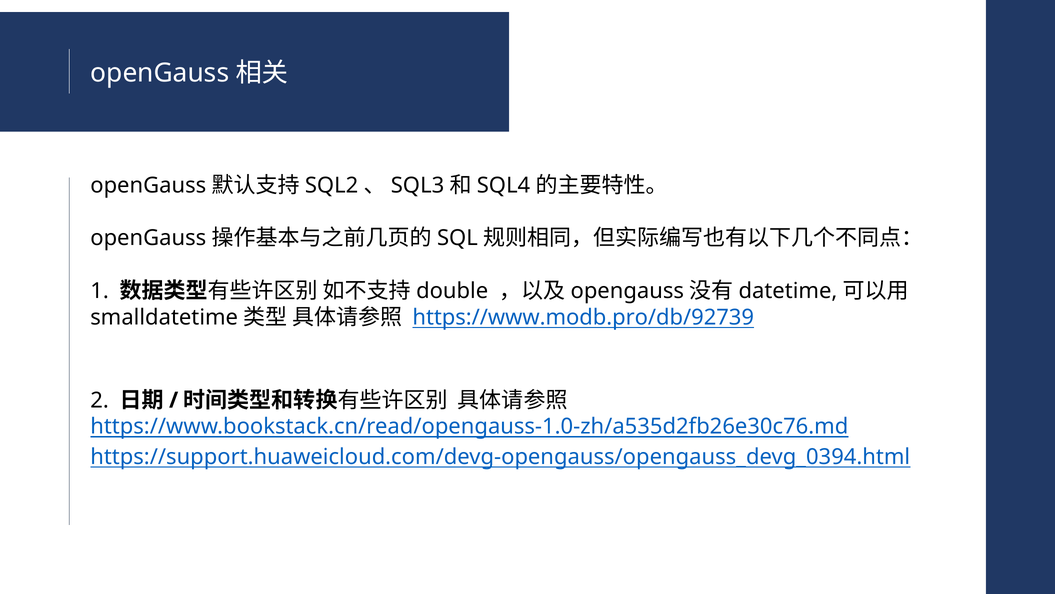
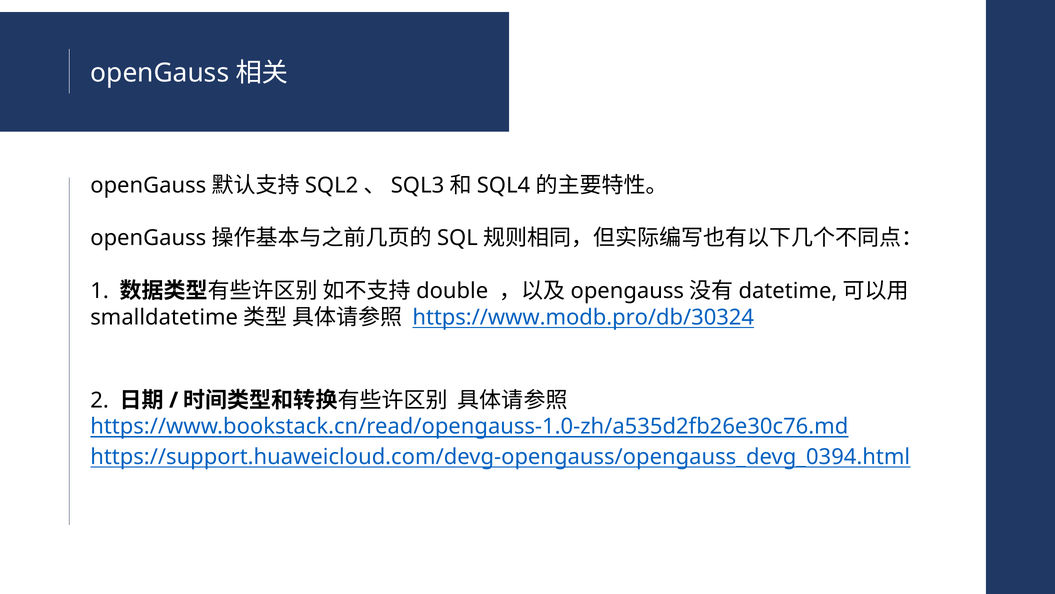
https://www.modb.pro/db/92739: https://www.modb.pro/db/92739 -> https://www.modb.pro/db/30324 (583, 317)
